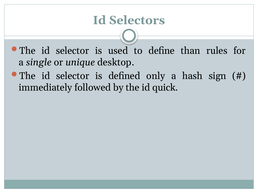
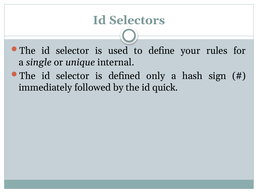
than: than -> your (190, 51)
desktop: desktop -> internal (116, 62)
